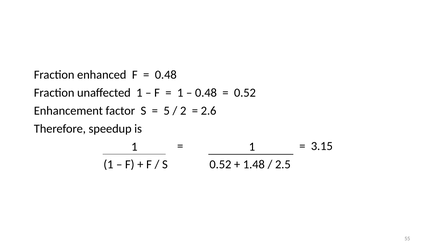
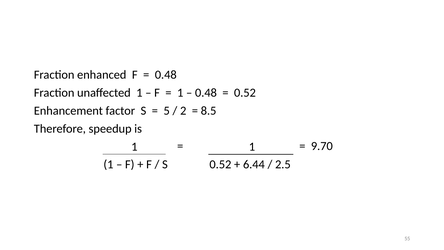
2.6: 2.6 -> 8.5 (209, 111)
3.15: 3.15 -> 9.70 (322, 146)
1.48: 1.48 -> 6.44 (254, 164)
